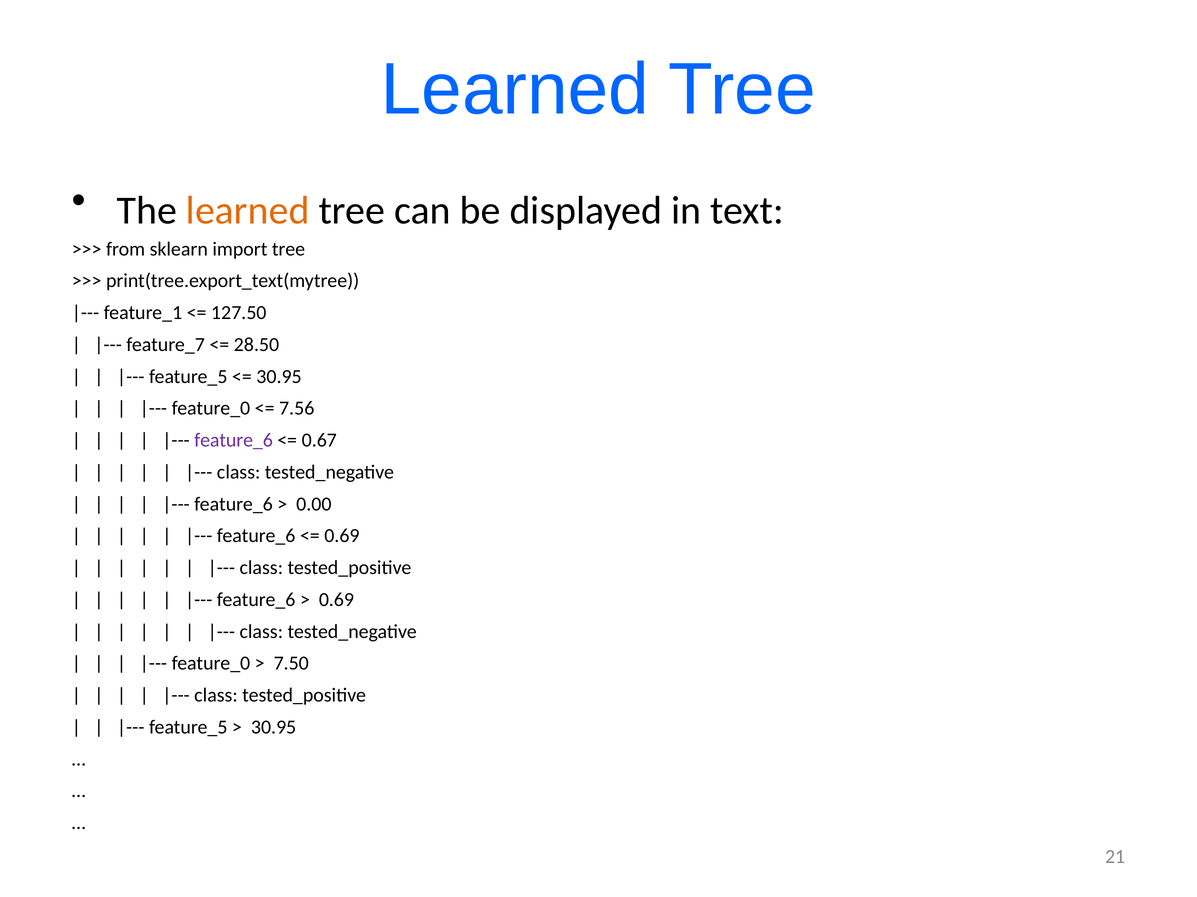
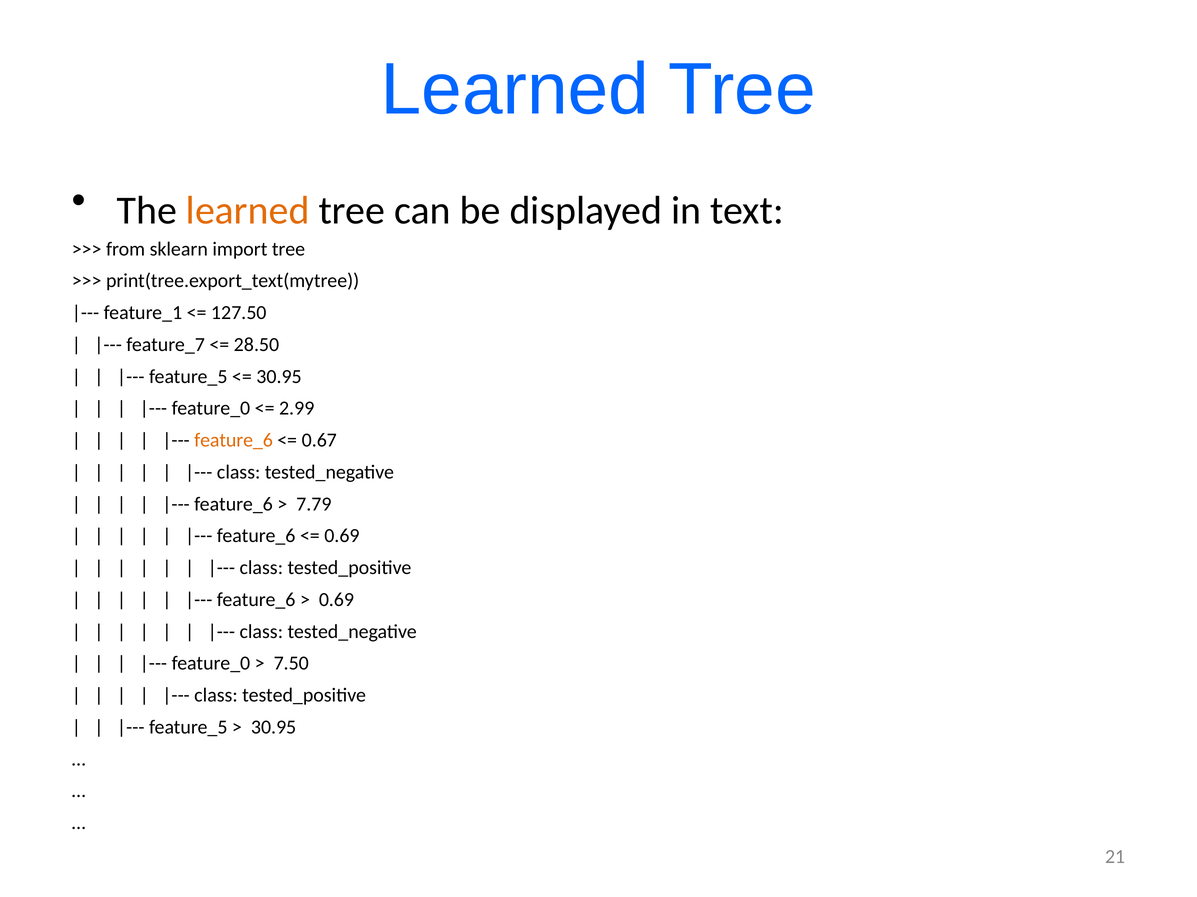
7.56: 7.56 -> 2.99 (297, 409)
feature_6 colour: purple -> orange (234, 441)
0.00: 0.00 -> 7.79 (314, 504)
